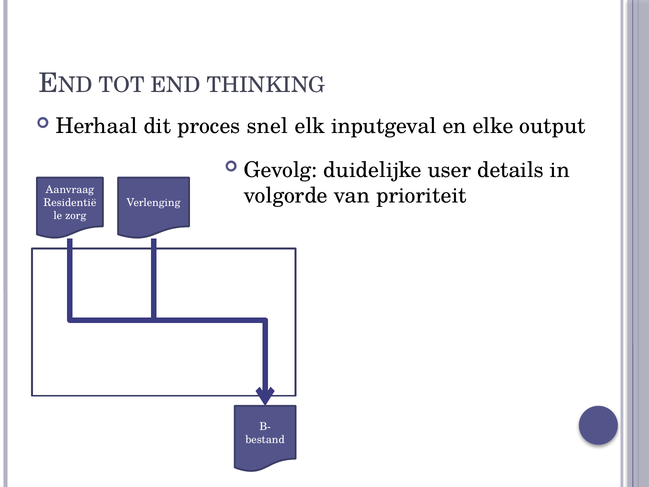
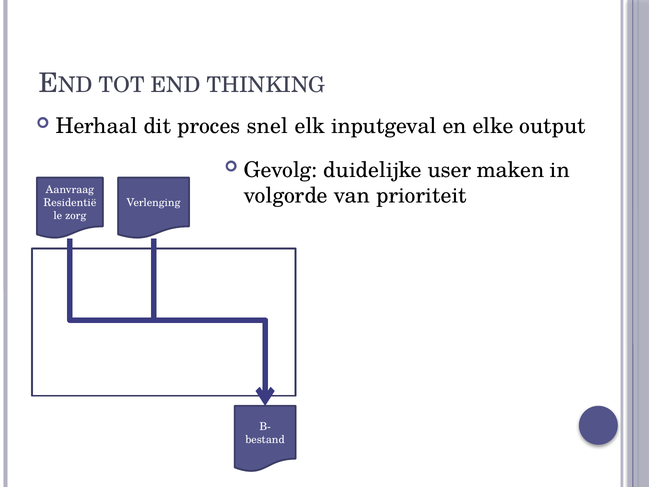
details: details -> maken (511, 170)
